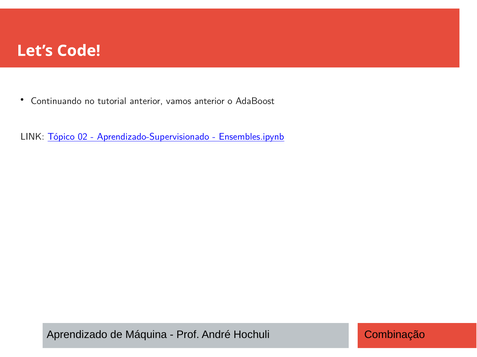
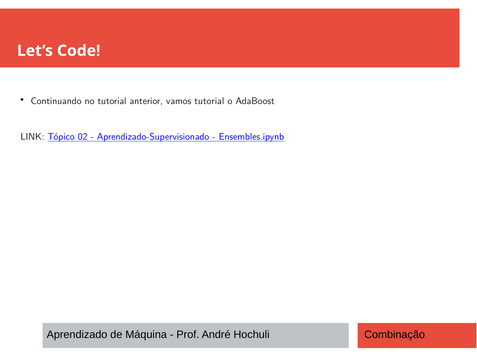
vamos anterior: anterior -> tutorial (209, 101)
